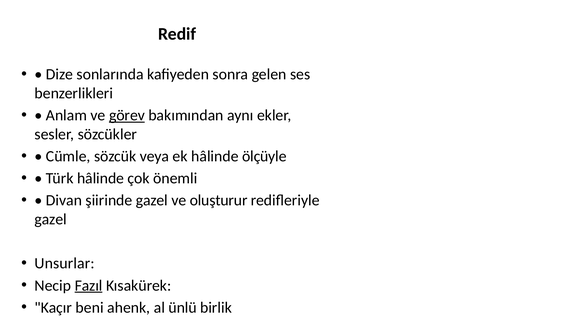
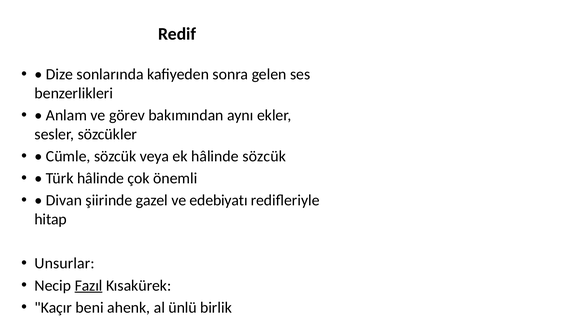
görev underline: present -> none (127, 115)
hâlinde ölçüyle: ölçüyle -> sözcük (264, 156)
ve oluşturur: oluşturur -> edebiyatı (219, 200)
gazel: gazel -> hitap (51, 219)
